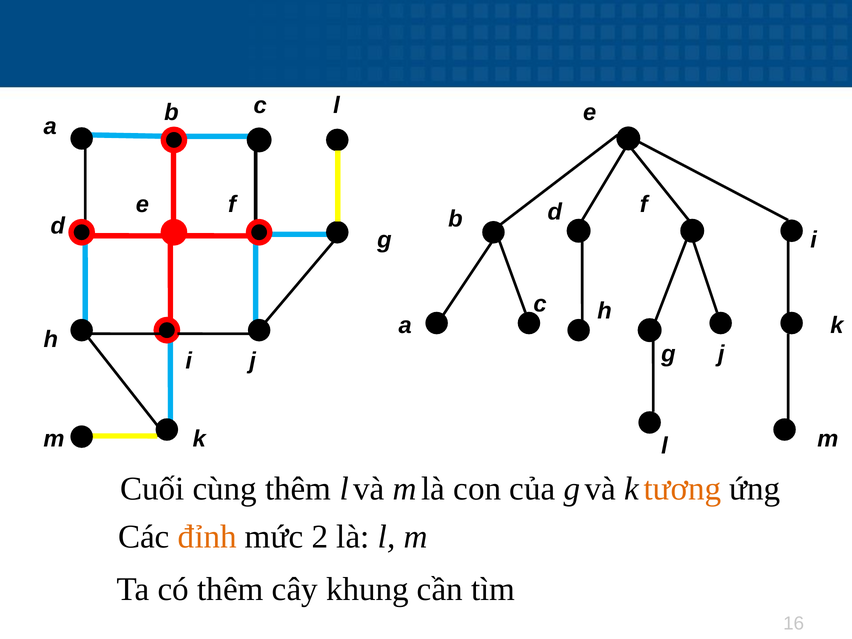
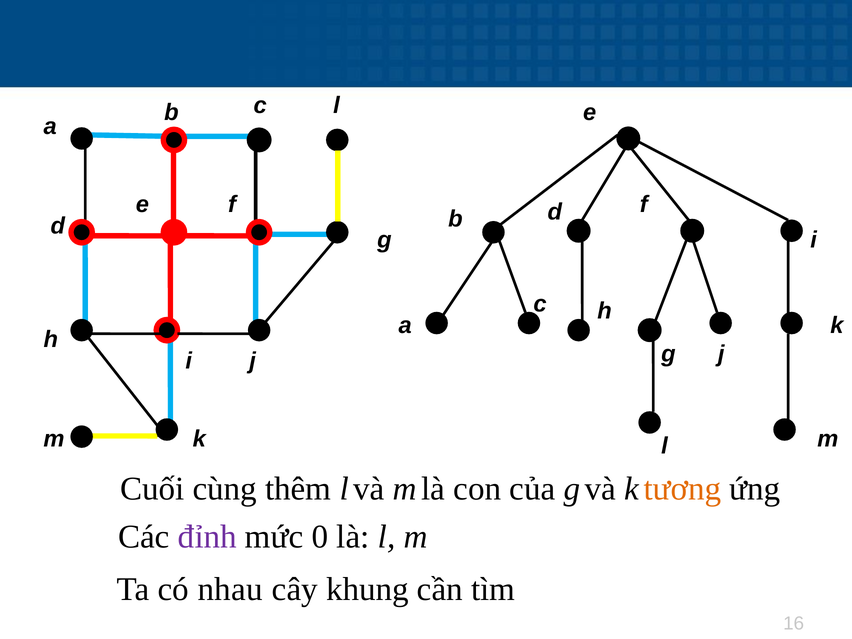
đỉnh colour: orange -> purple (207, 537)
2: 2 -> 0 (320, 537)
có thêm: thêm -> nhau (230, 589)
